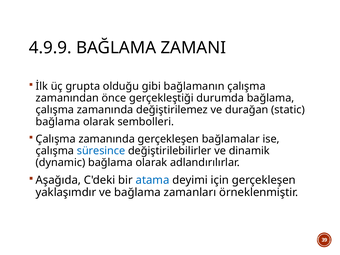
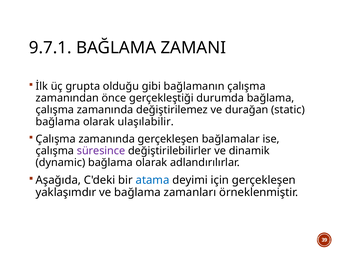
4.9.9: 4.9.9 -> 9.7.1 (50, 48)
sembolleri: sembolleri -> ulaşılabilir (146, 122)
süresince colour: blue -> purple (101, 151)
